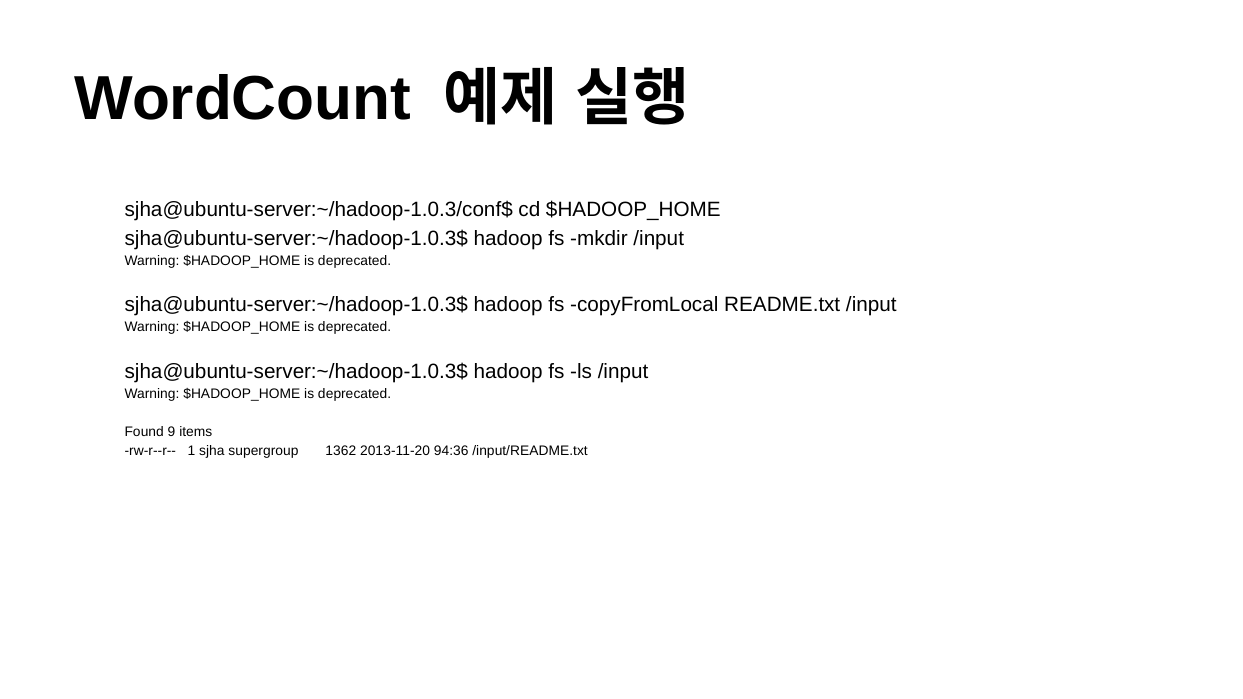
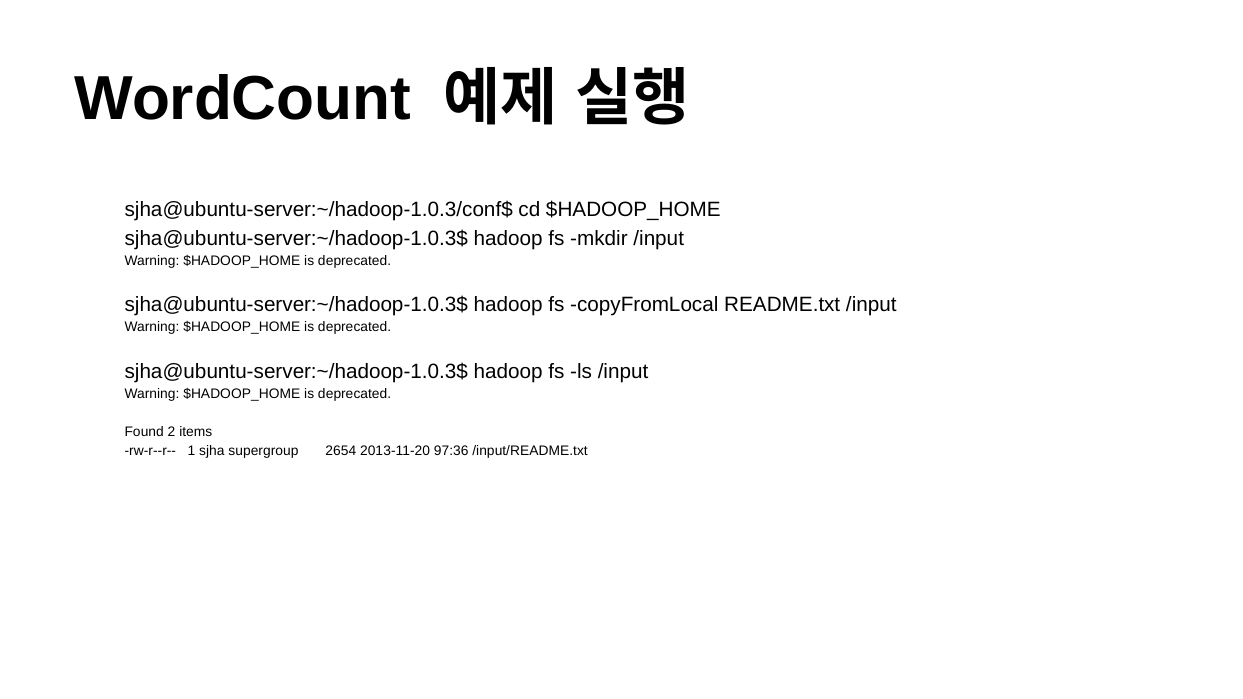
9: 9 -> 2 (172, 432)
1362: 1362 -> 2654 (341, 451)
94:36: 94:36 -> 97:36 (451, 451)
